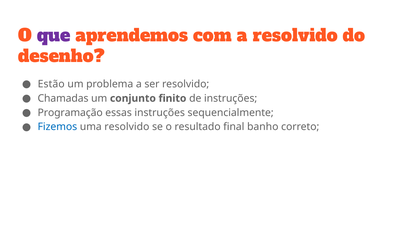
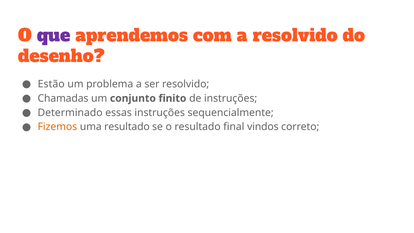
Programação: Programação -> Determinado (70, 113)
Fizemos colour: blue -> orange (57, 127)
uma resolvido: resolvido -> resultado (127, 127)
banho: banho -> vindos (263, 127)
